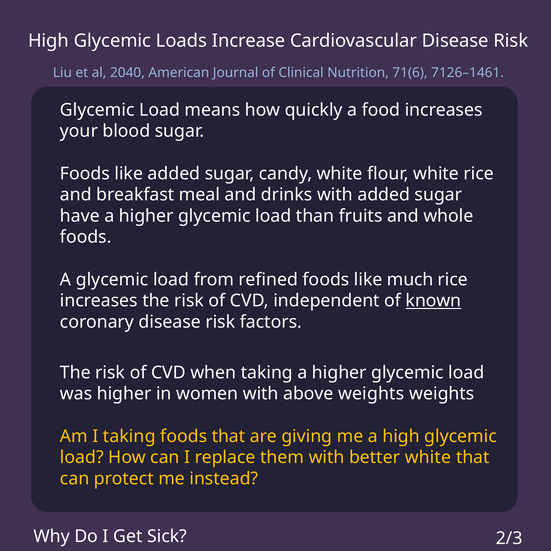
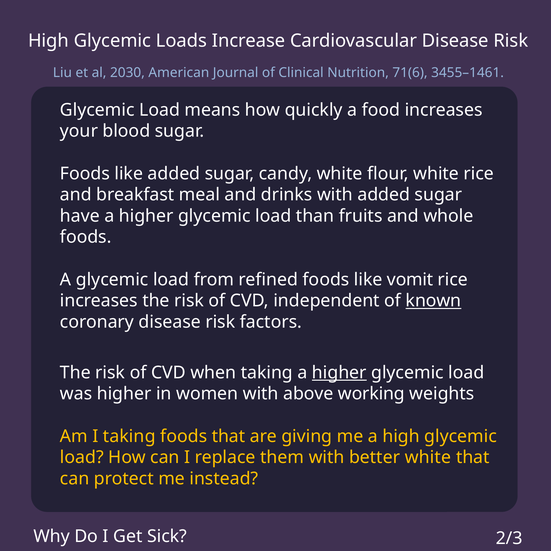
2040: 2040 -> 2030 (127, 73)
7126–1461: 7126–1461 -> 3455–1461 (468, 73)
much: much -> vomit (410, 280)
higher underline: none -> present (339, 373)
above weights: weights -> working (371, 394)
